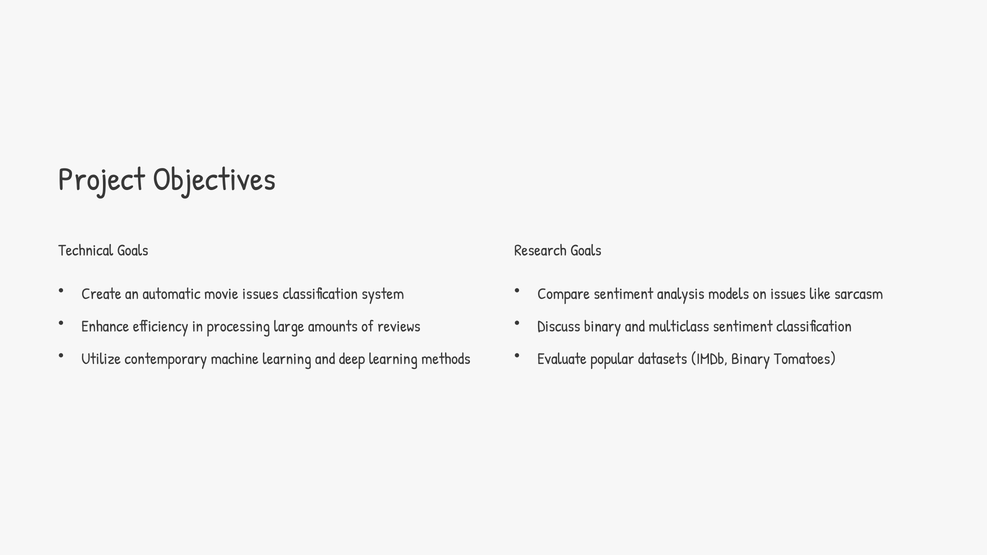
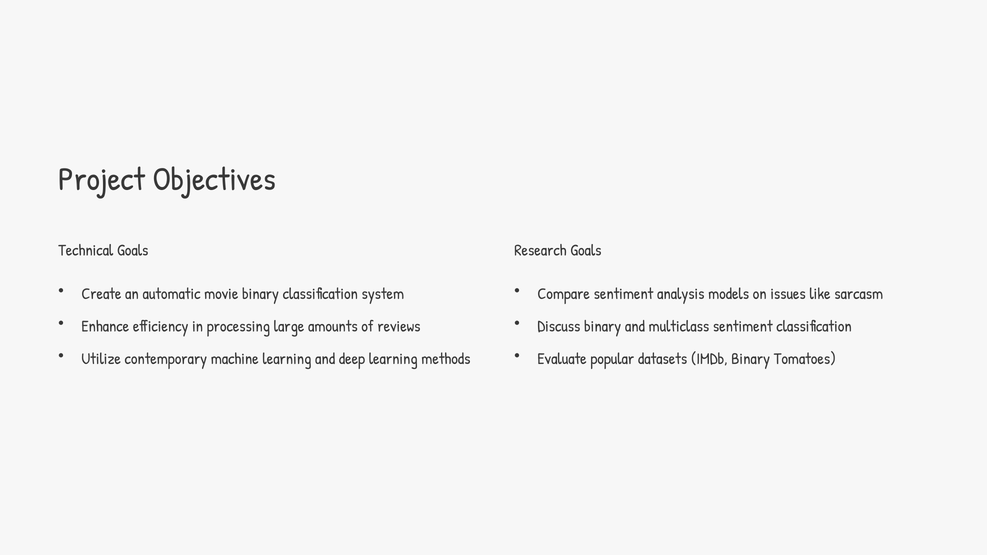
movie issues: issues -> binary (261, 294)
